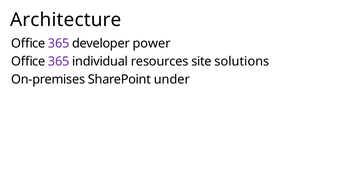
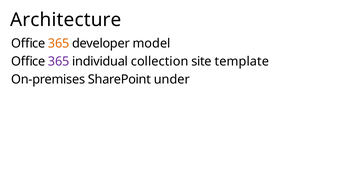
365 colour: purple -> orange (59, 43)
power: power -> model (152, 43)
resources: resources -> collection (160, 61)
solutions: solutions -> template (242, 61)
